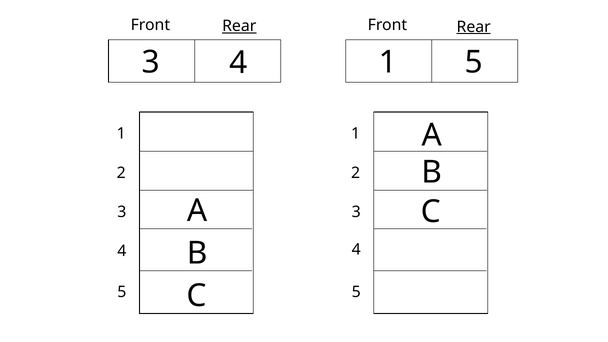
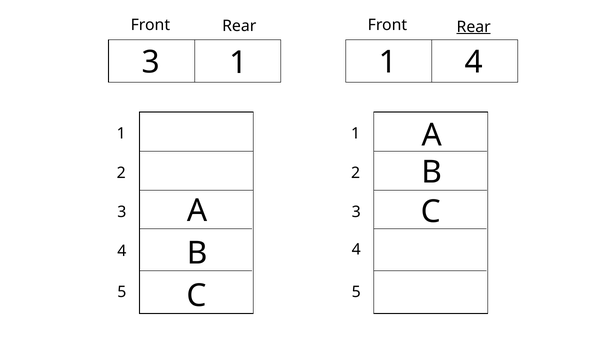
Rear underline: present -> none (239, 26)
3 4: 4 -> 1 (238, 63)
1 5: 5 -> 4 (474, 62)
